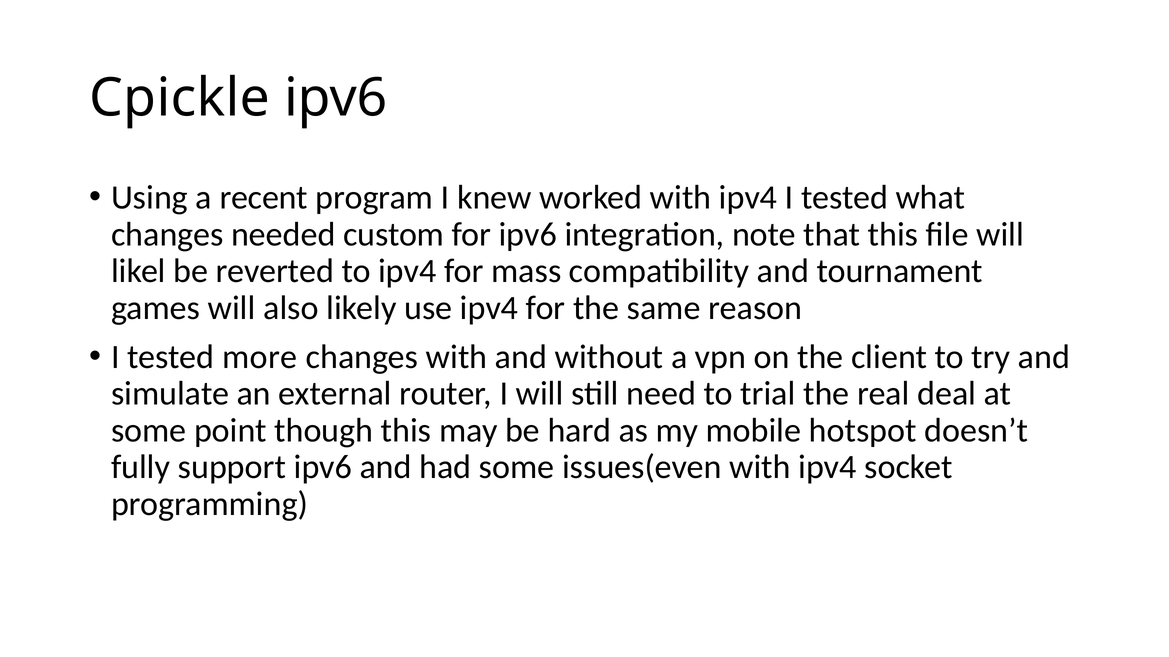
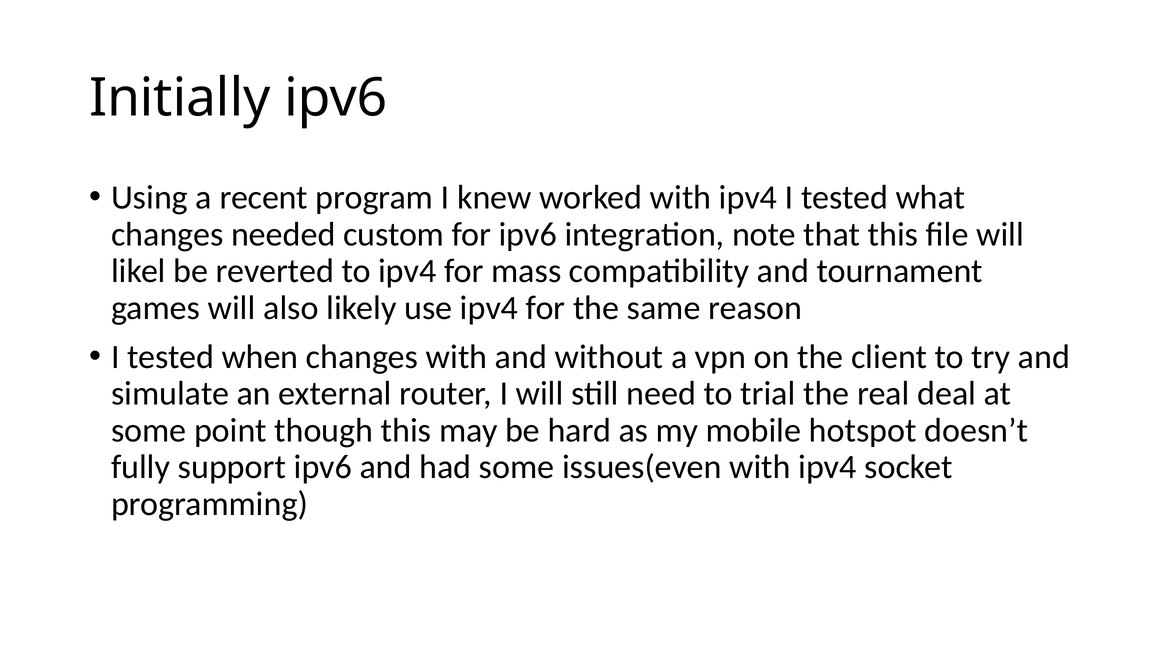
Cpickle: Cpickle -> Initially (180, 98)
more: more -> when (260, 357)
